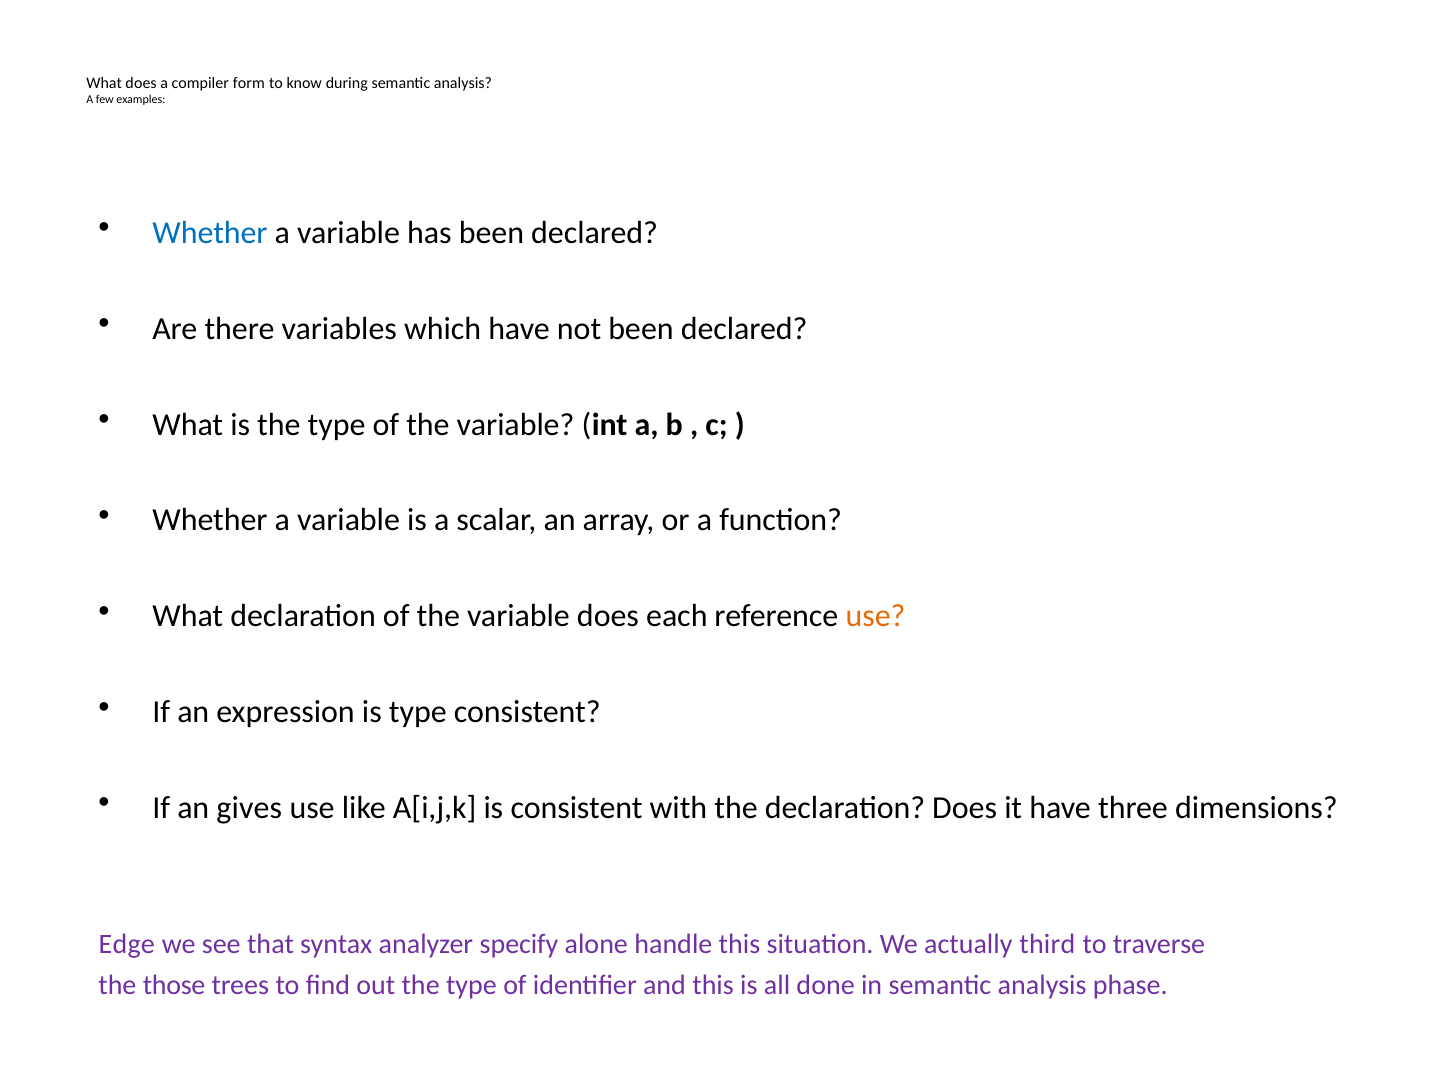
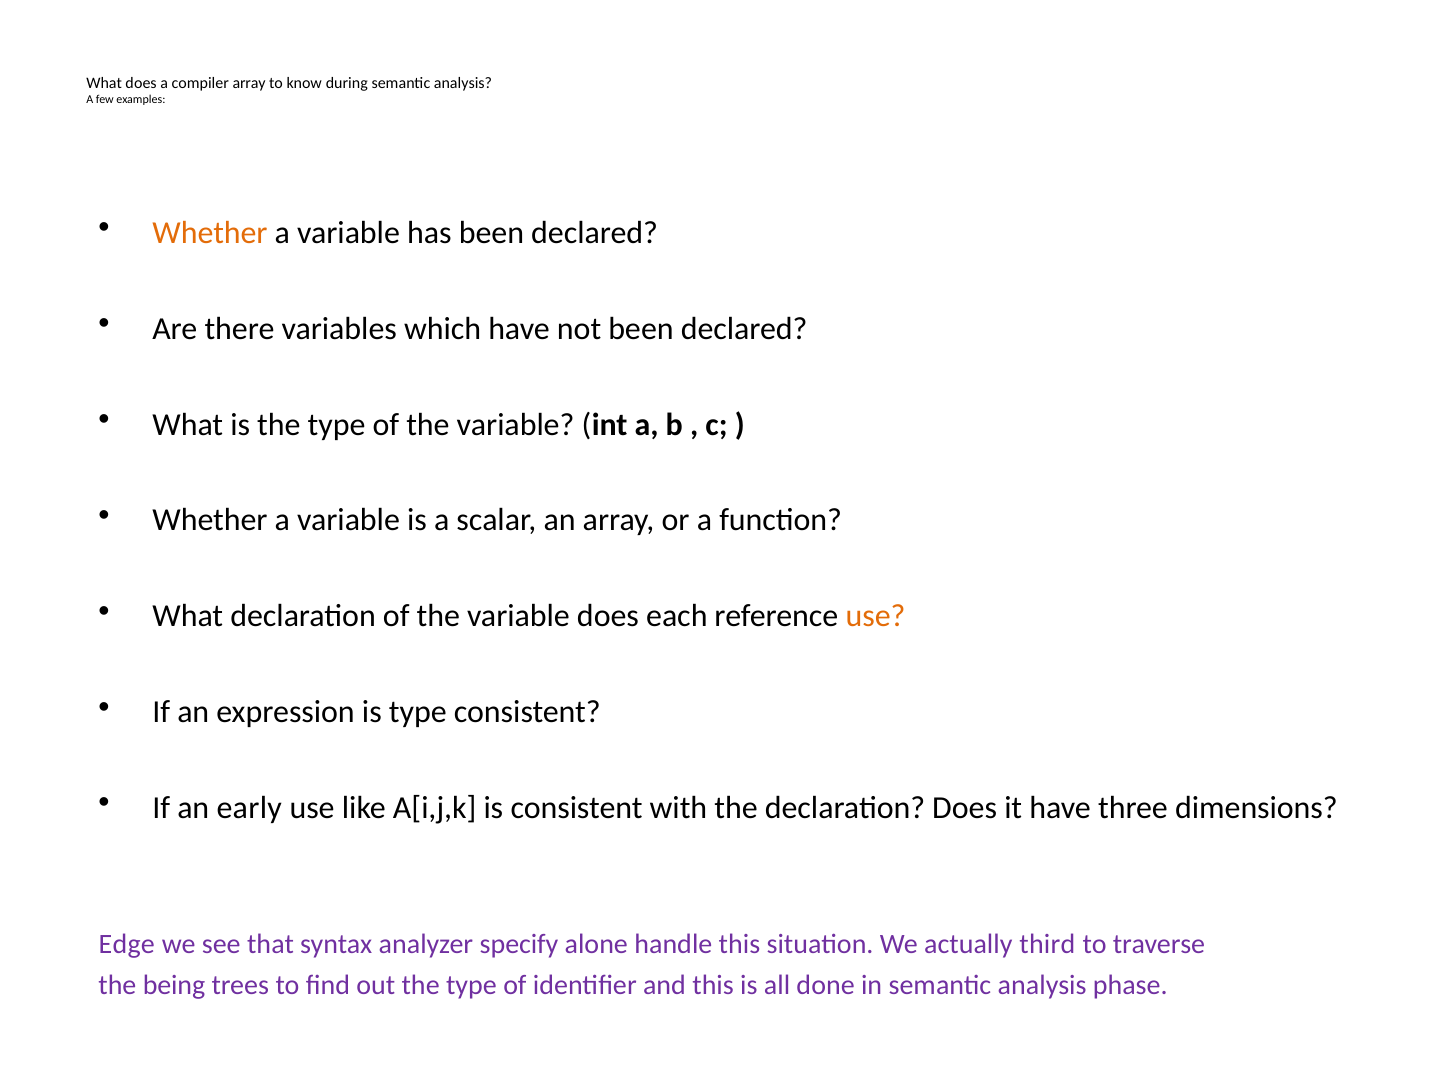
compiler form: form -> array (249, 83)
Whether colour: blue -> orange (210, 233)
gives: gives -> early (249, 808)
those: those -> being (174, 985)
